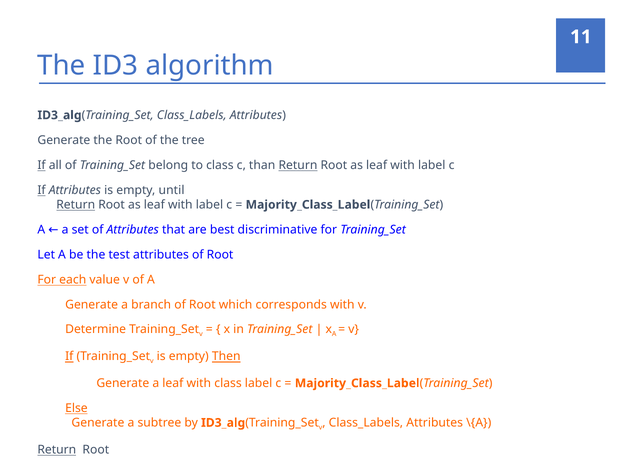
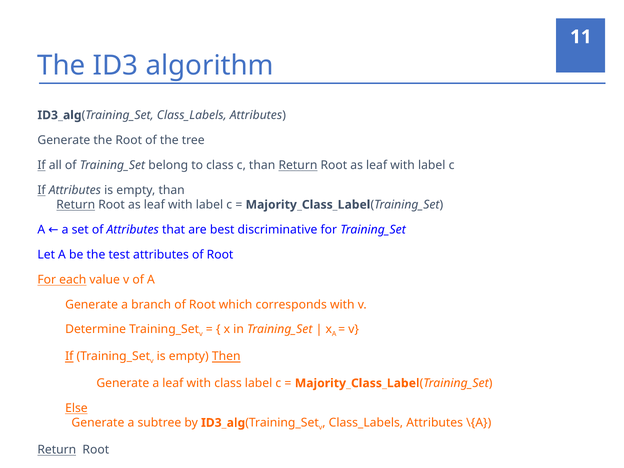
empty until: until -> than (172, 190)
